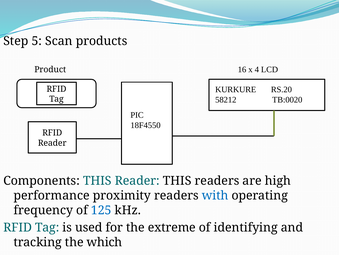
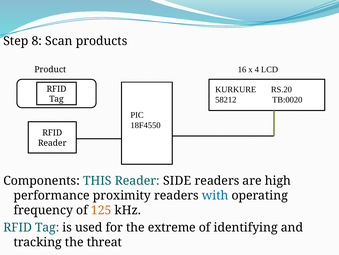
5: 5 -> 8 (37, 41)
Reader THIS: THIS -> SIDE (177, 180)
125 colour: blue -> orange (101, 210)
which: which -> threat (104, 242)
